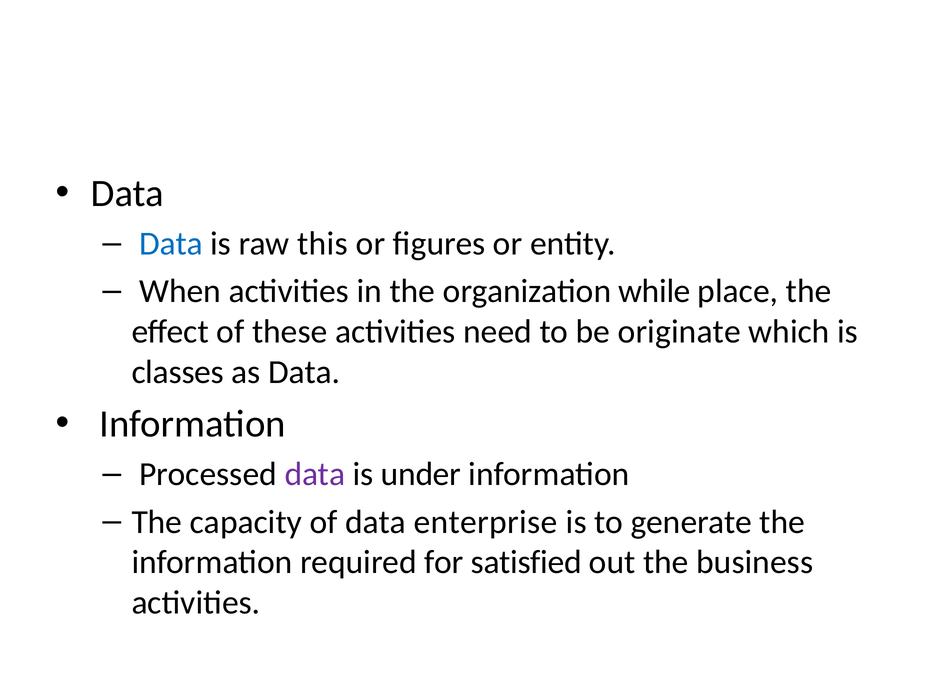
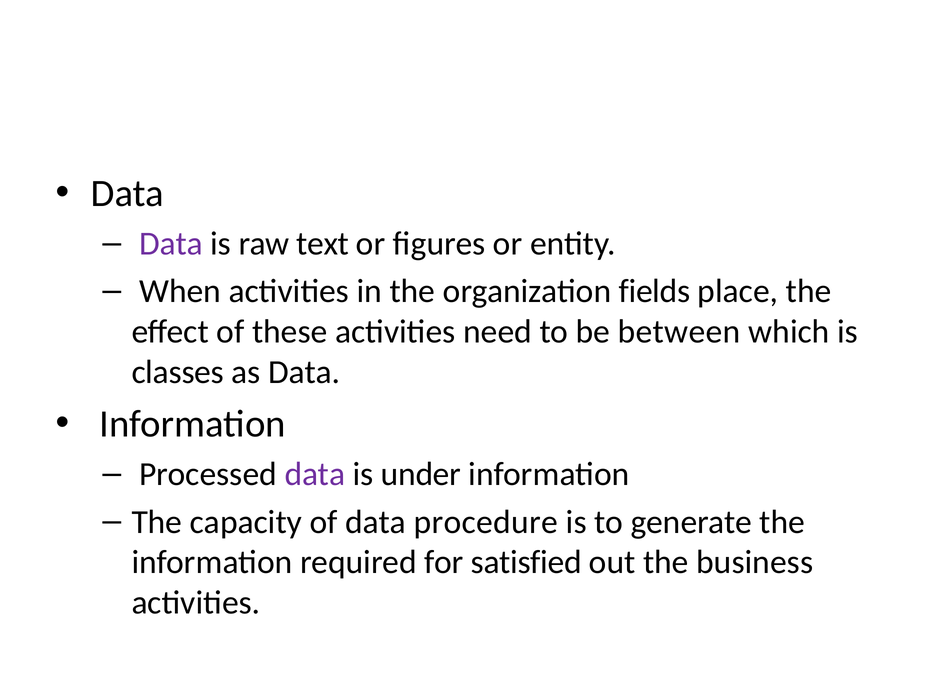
Data colour: blue -> purple (171, 244)
this: this -> text (323, 244)
while: while -> fields (654, 291)
originate: originate -> between (679, 332)
enterprise: enterprise -> procedure (486, 522)
